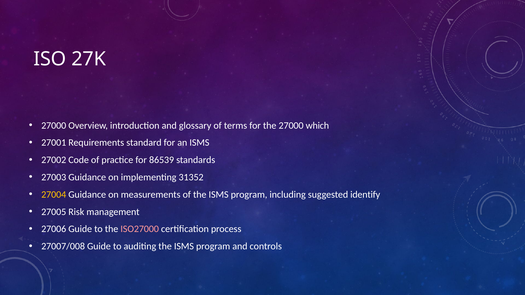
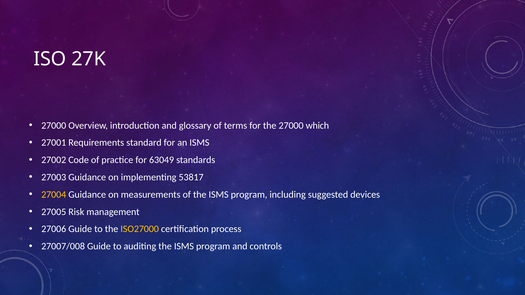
86539: 86539 -> 63049 (162, 160)
31352: 31352 -> 53817 (191, 177)
identify: identify -> devices (365, 195)
ISO27000 colour: pink -> yellow (140, 229)
